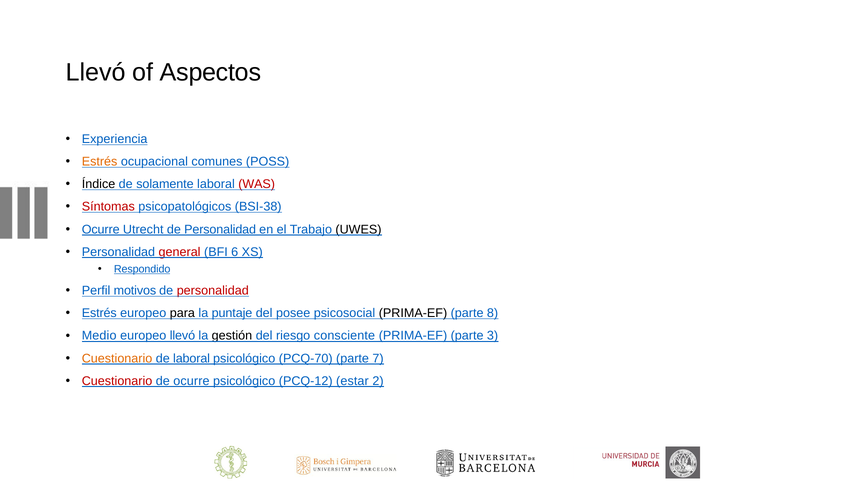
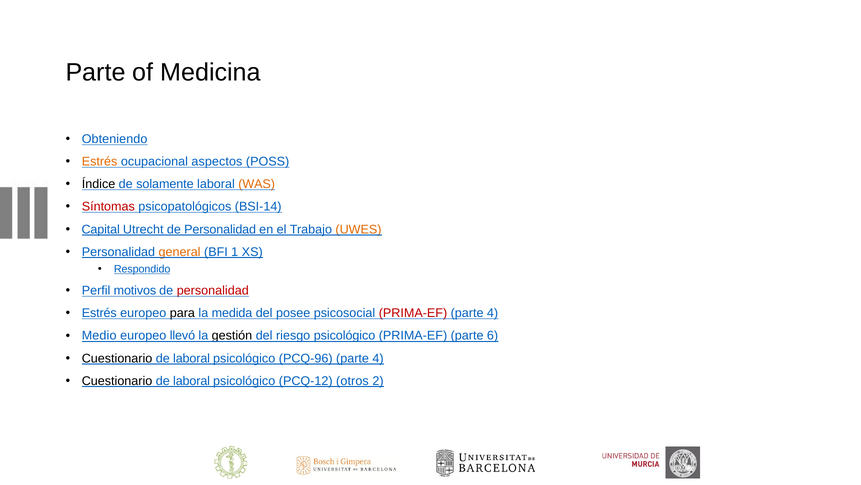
Llevó: Llevó -> Parte (96, 72)
Aspectos: Aspectos -> Medicina (210, 72)
Experiencia: Experiencia -> Obteniendo (115, 139)
comunes: comunes -> aspectos (217, 161)
WAS colour: red -> orange (257, 184)
BSI-38: BSI-38 -> BSI-14 (258, 207)
Ocurre: Ocurre -> Capital (101, 229)
UWES colour: black -> orange (358, 229)
general colour: red -> orange (180, 252)
6: 6 -> 1 (235, 252)
puntaje: puntaje -> medida (232, 313)
PRIMA-EF colour: black -> red (413, 313)
8: 8 -> 4 (493, 313)
riesgo consciente: consciente -> psicológico (345, 335)
3: 3 -> 6 (493, 335)
Cuestionario colour: orange -> black (117, 358)
PCQ-70: PCQ-70 -> PCQ-96 (306, 358)
7: 7 -> 4 (378, 358)
Cuestionario colour: red -> black (117, 380)
ocurre: ocurre -> laboral (192, 380)
estar: estar -> otros (352, 380)
